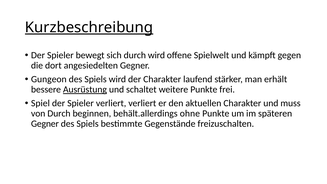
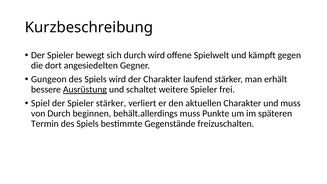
Kurzbeschreibung underline: present -> none (89, 27)
weitere Punkte: Punkte -> Spieler (204, 90)
Spieler verliert: verliert -> stärker (111, 103)
behält.allerdings ohne: ohne -> muss (190, 113)
Gegner: Gegner -> Termin (45, 124)
